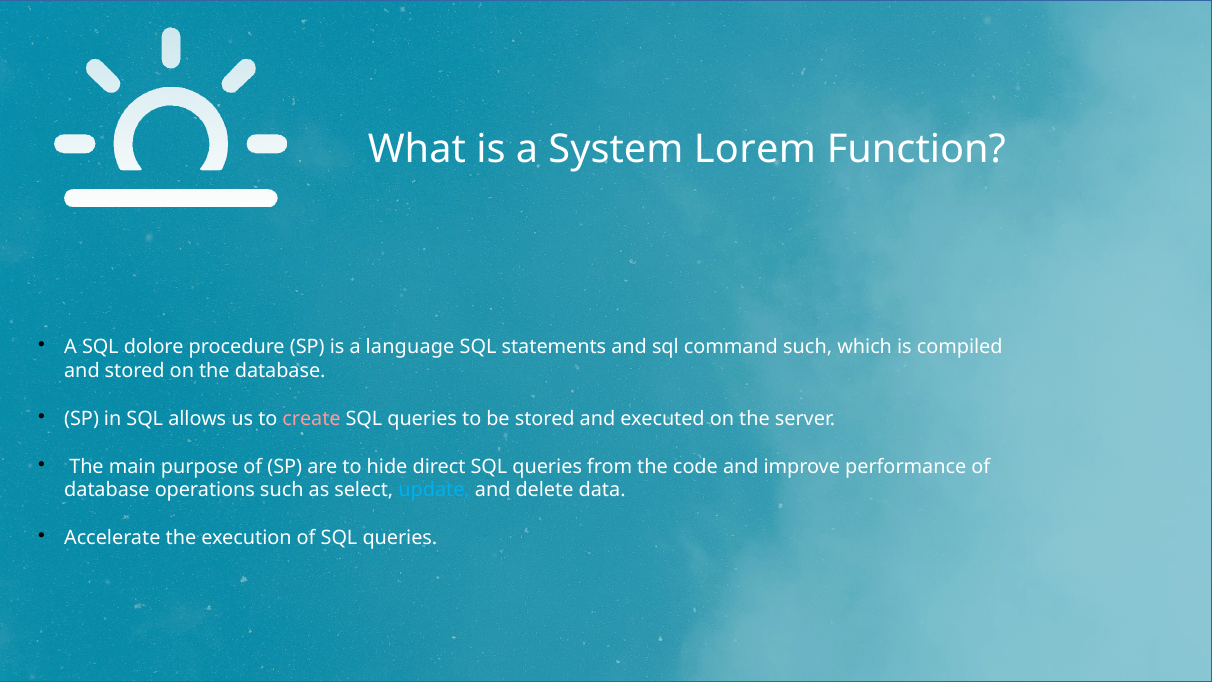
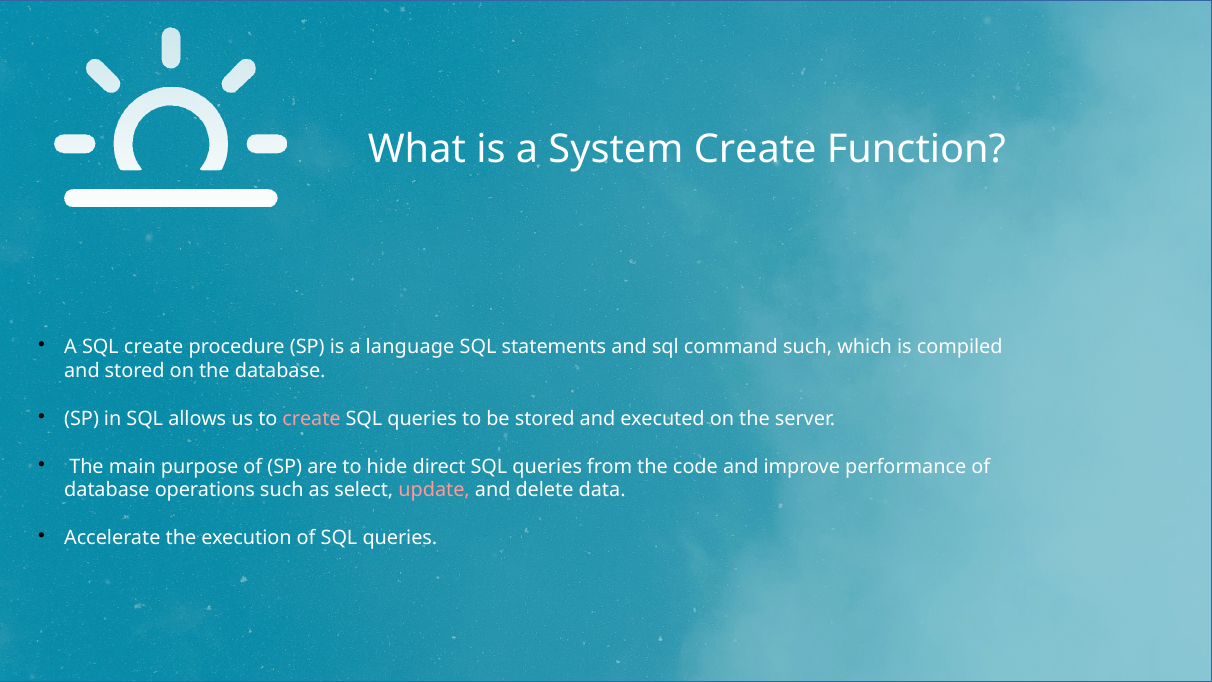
System Lorem: Lorem -> Create (755, 149)
SQL dolore: dolore -> create (154, 347)
update colour: light blue -> pink (434, 490)
